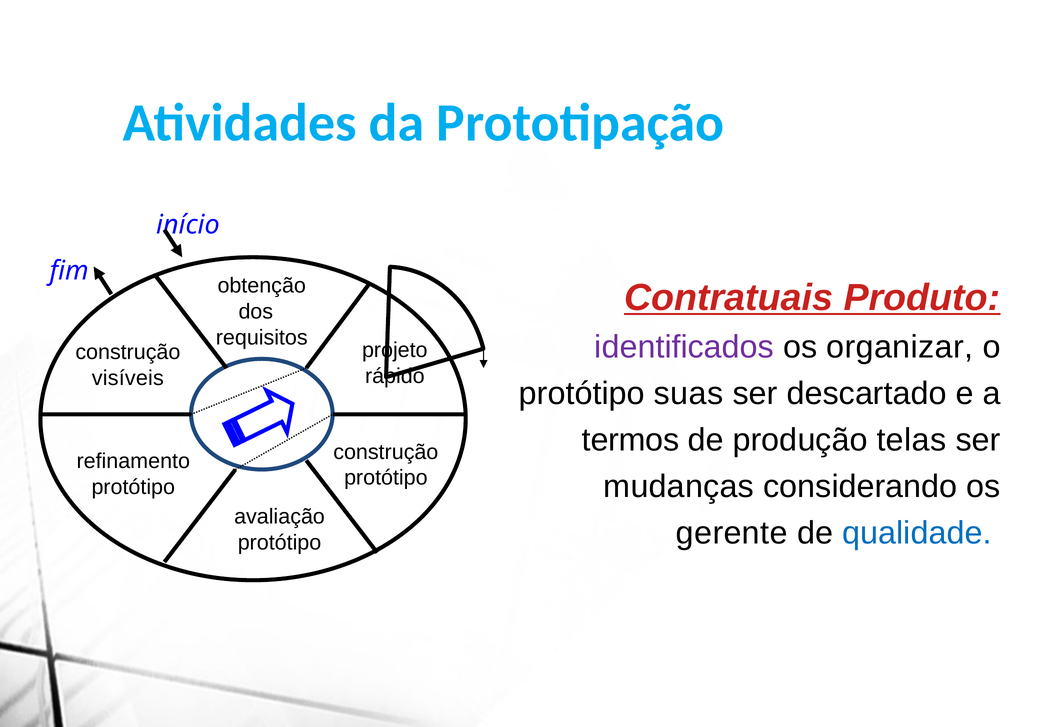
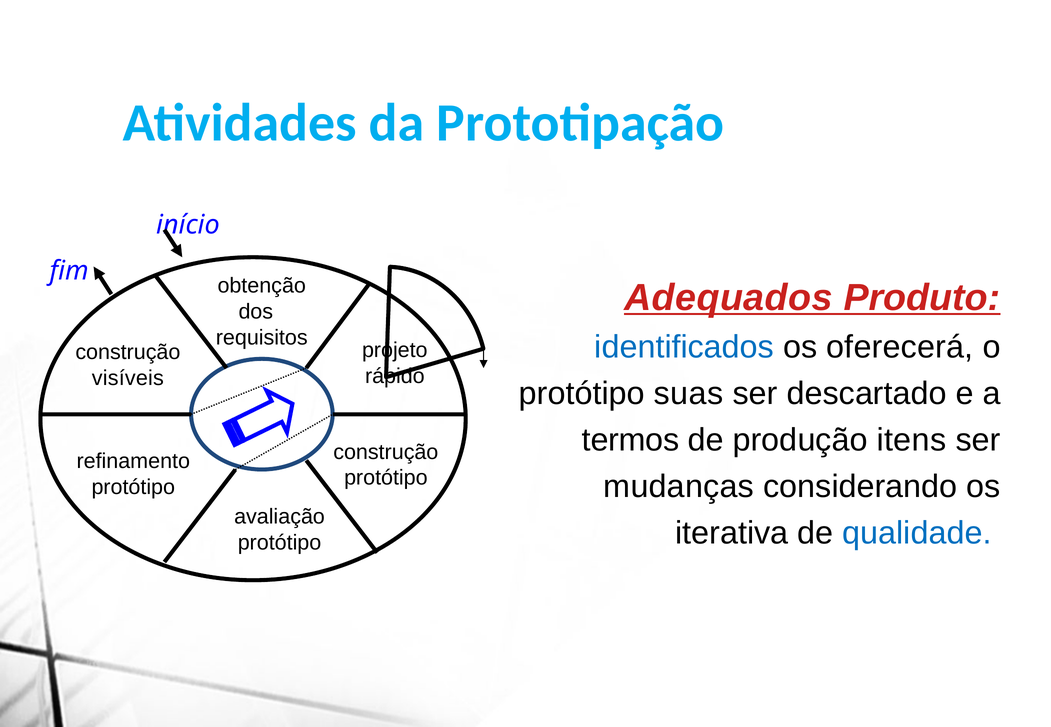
Contratuais: Contratuais -> Adequados (728, 298)
identificados colour: purple -> blue (684, 347)
organizar: organizar -> oferecerá (900, 347)
telas: telas -> itens (911, 440)
gerente: gerente -> iterativa (732, 534)
